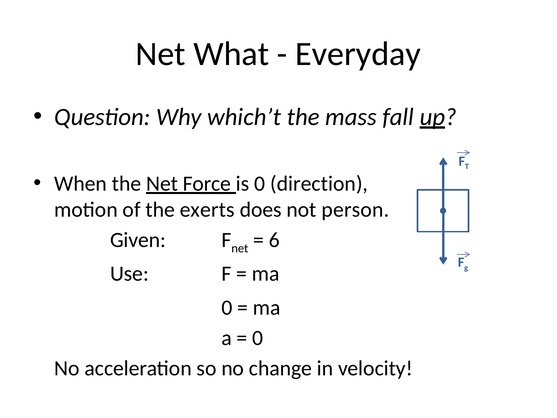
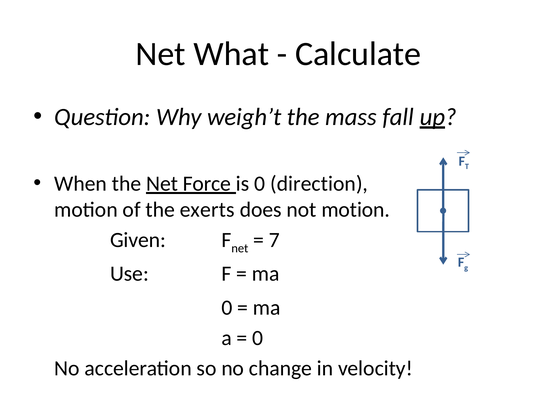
Everyday: Everyday -> Calculate (358, 54)
which’t: which’t -> weigh’t (244, 117)
not person: person -> motion (356, 209)
6: 6 -> 7 (274, 240)
